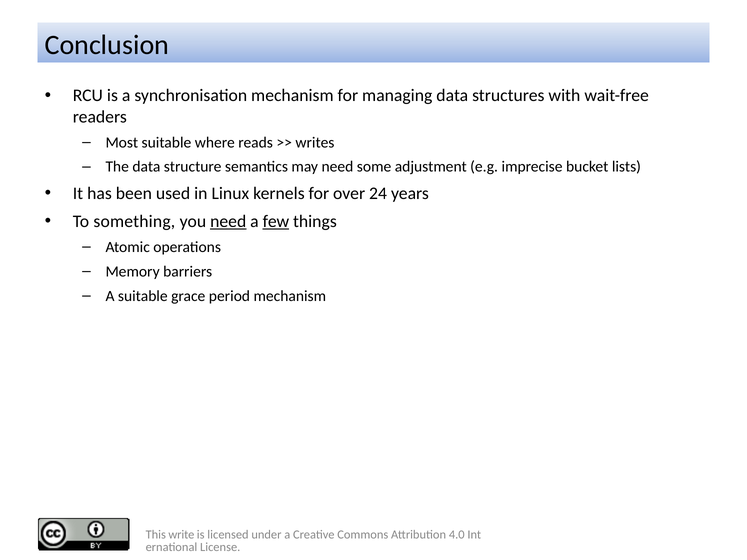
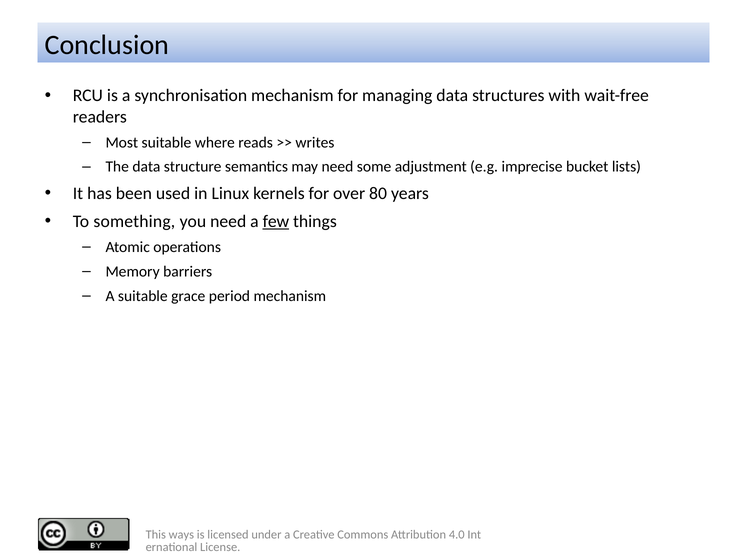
24: 24 -> 80 (378, 194)
need underline: present -> none (228, 221)
write: write -> ways (181, 535)
